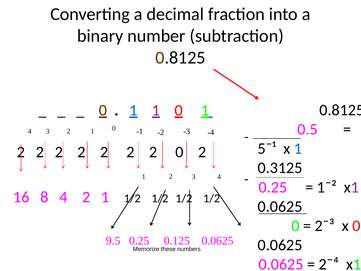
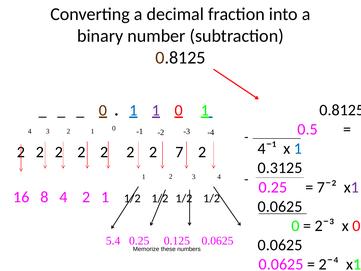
5¯¹: 5¯¹ -> 4¯¹ (267, 149)
2 0: 0 -> 7 (179, 152)
1¯²: 1¯² -> 7¯² (327, 187)
9.5: 9.5 -> 5.4 (113, 241)
